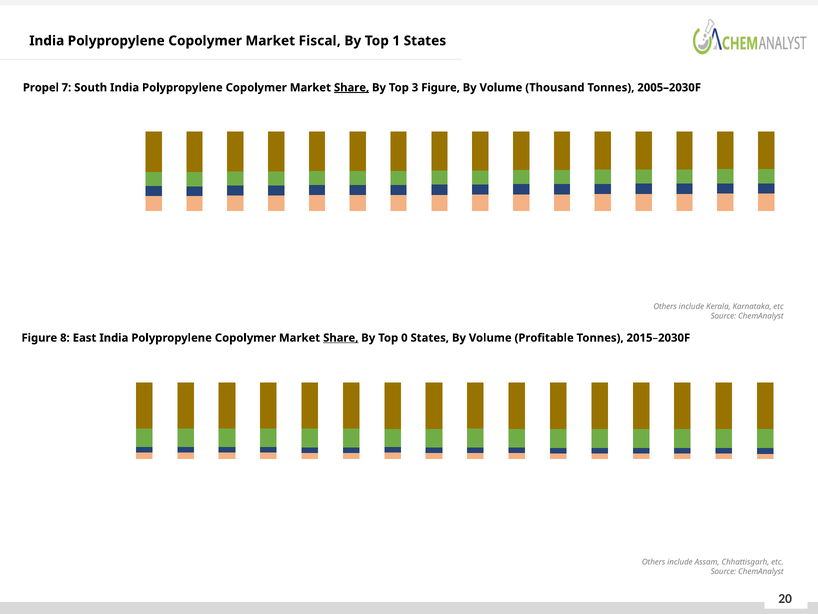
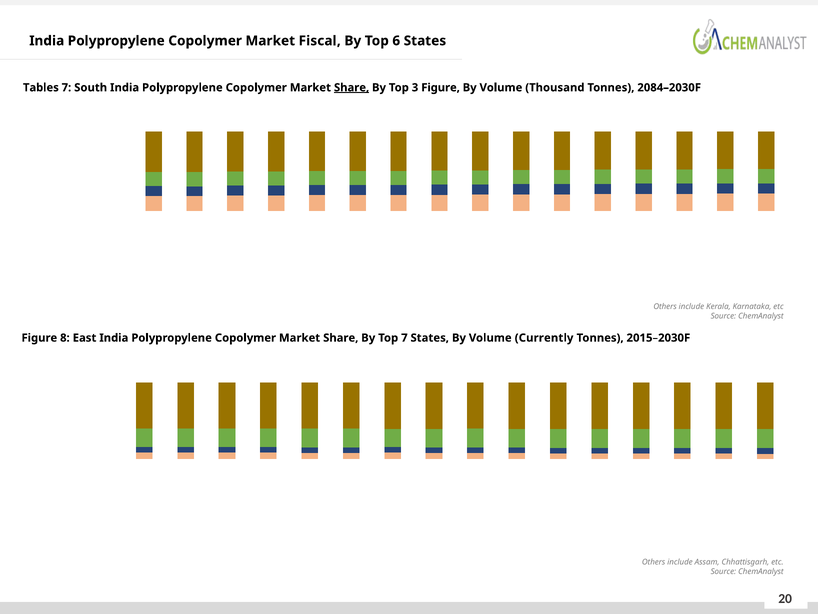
1: 1 -> 6 (396, 41)
Propel: Propel -> Tables (41, 88)
2005–2030F: 2005–2030F -> 2084–2030F (669, 88)
Share underline: present -> none (341, 338)
Top 0: 0 -> 7 (404, 338)
Profitable: Profitable -> Currently (544, 338)
